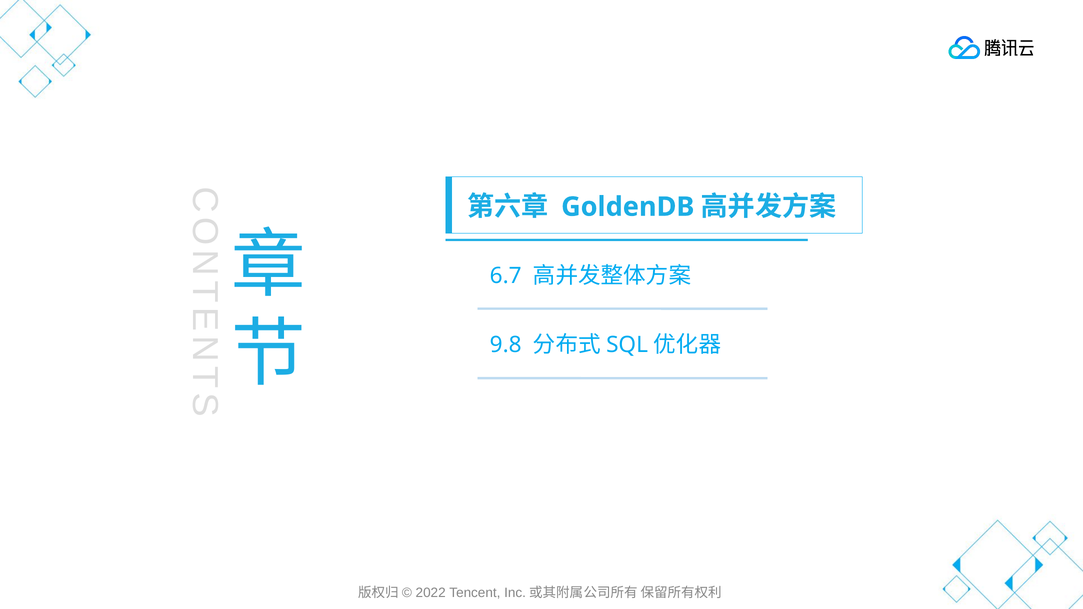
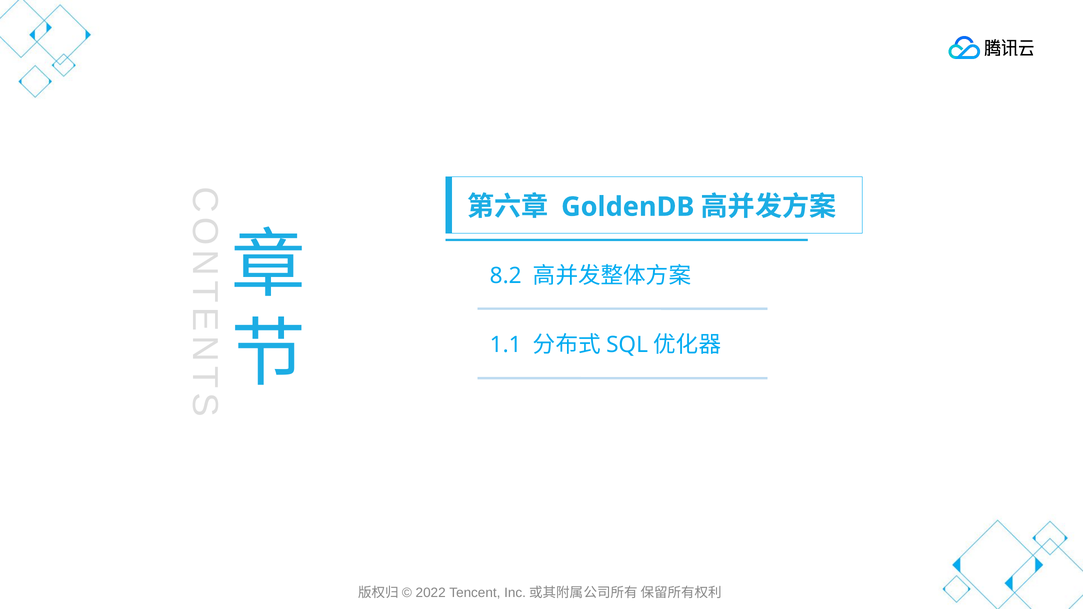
6.7: 6.7 -> 8.2 (506, 276)
9.8: 9.8 -> 1.1 (506, 345)
